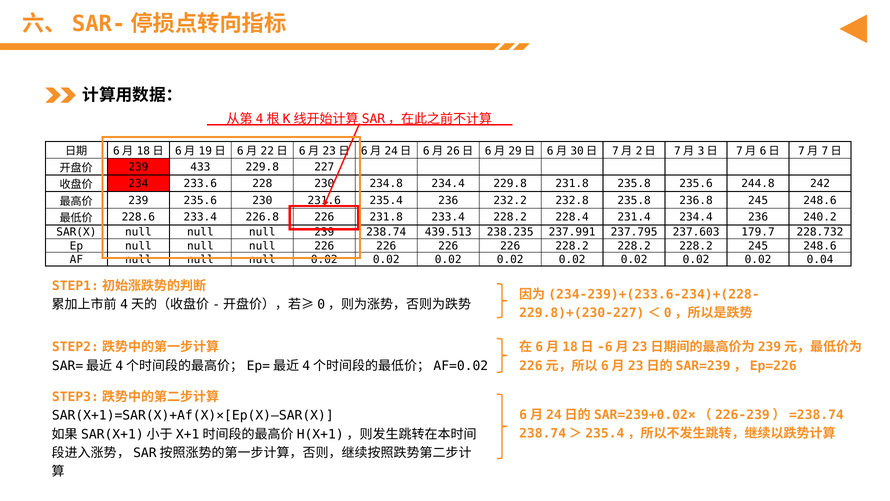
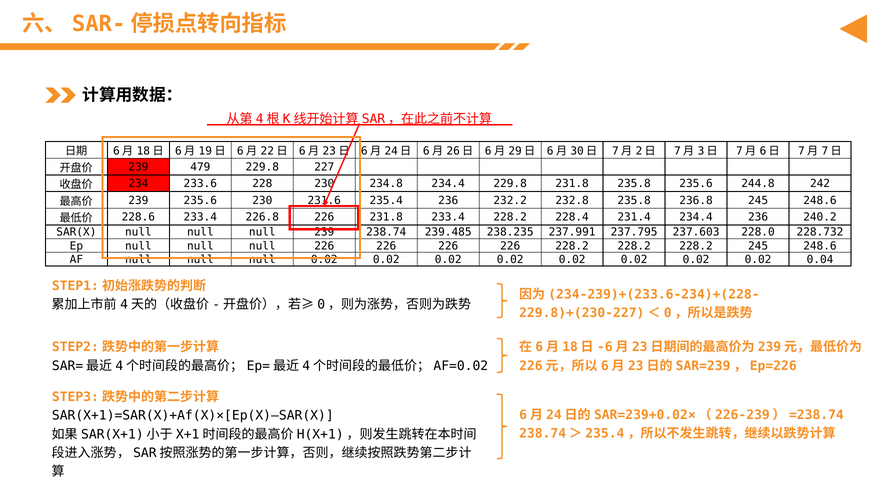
433: 433 -> 479 (200, 167)
439.513: 439.513 -> 239.485 (448, 232)
179.7: 179.7 -> 228.0 (758, 232)
